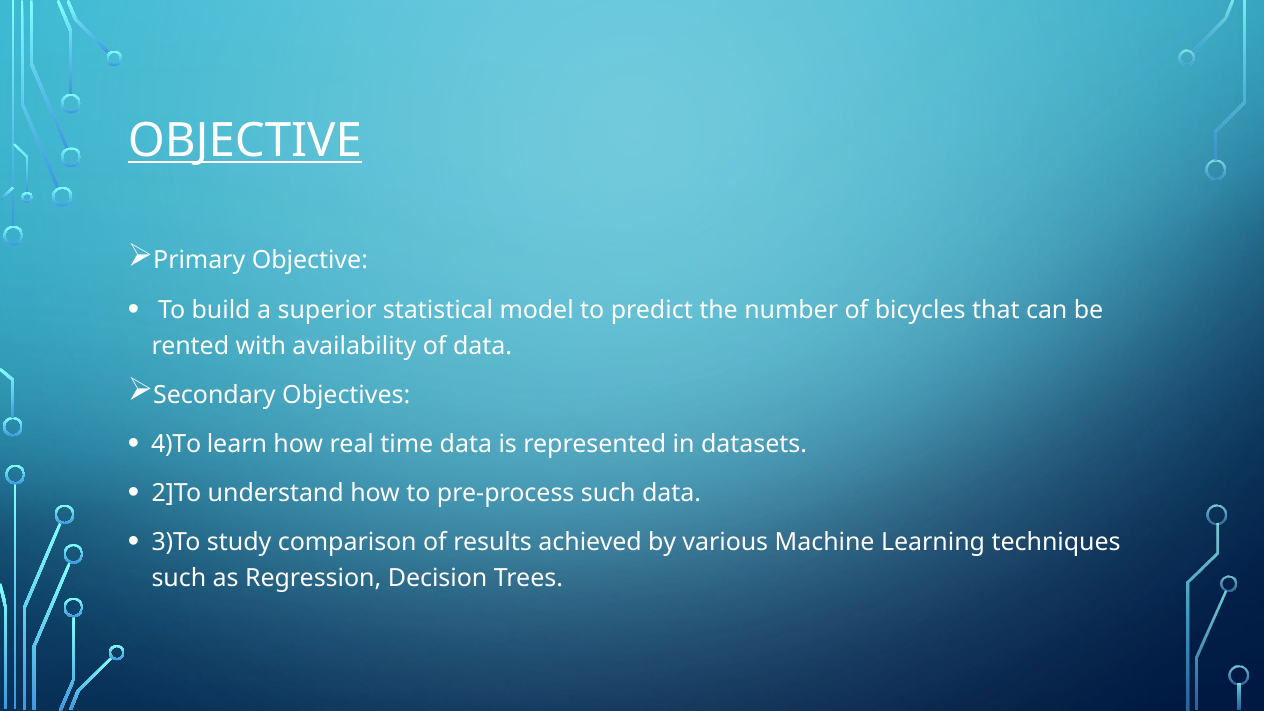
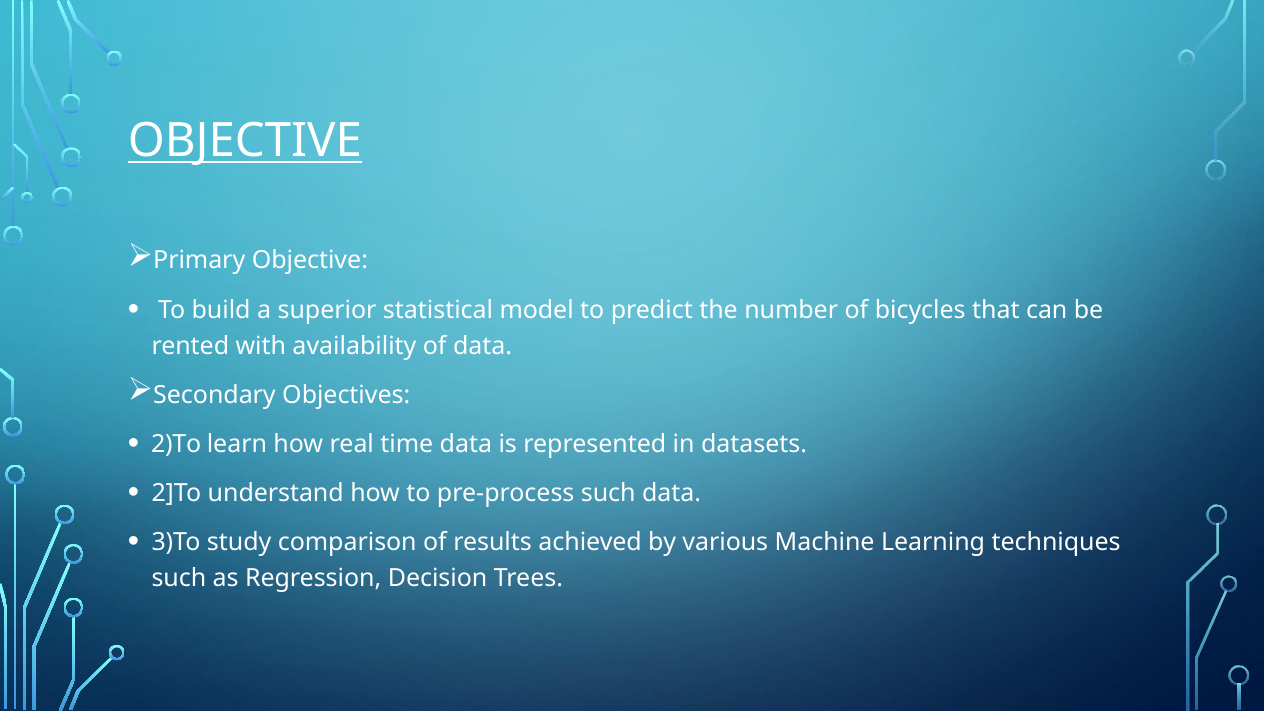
4)To: 4)To -> 2)To (176, 444)
